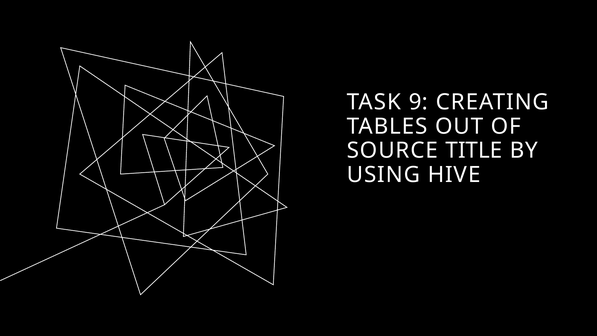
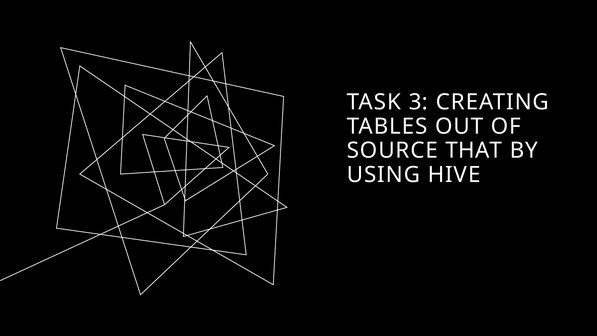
9: 9 -> 3 (418, 102)
TITLE: TITLE -> THAT (474, 150)
